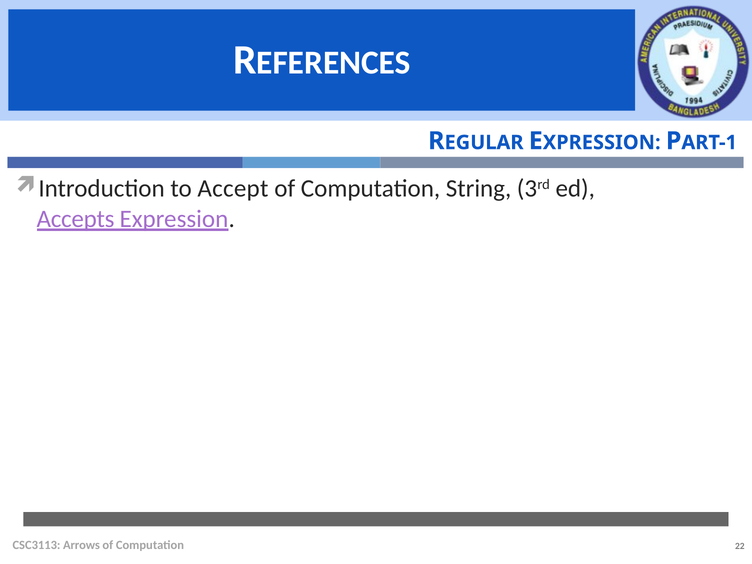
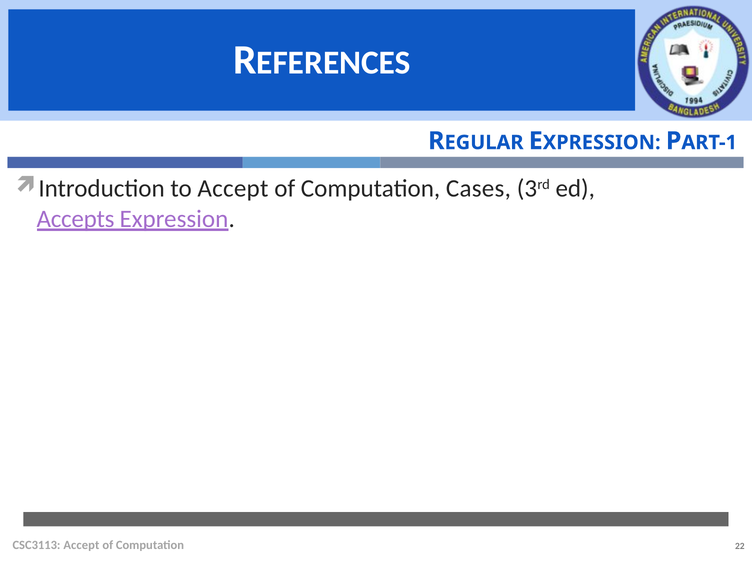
String: String -> Cases (478, 189)
CSC3113 Arrows: Arrows -> Accept (81, 545)
